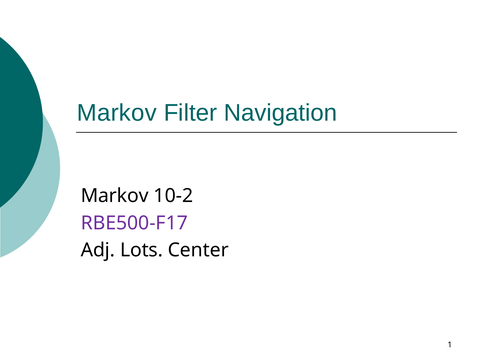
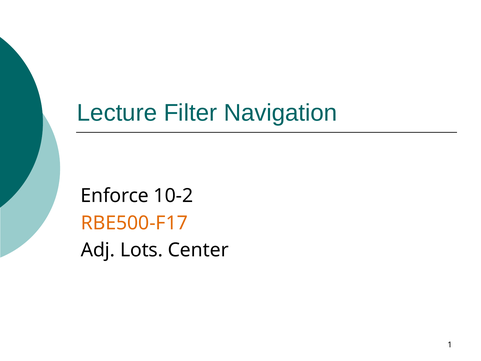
Markov: Markov -> Lecture (117, 113)
Markov: Markov -> Enforce (115, 196)
RBE500-F17 colour: purple -> orange (134, 223)
